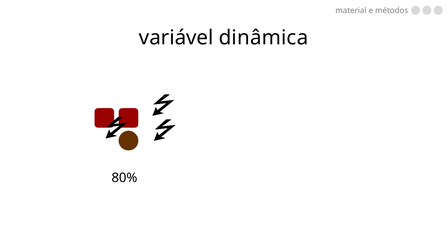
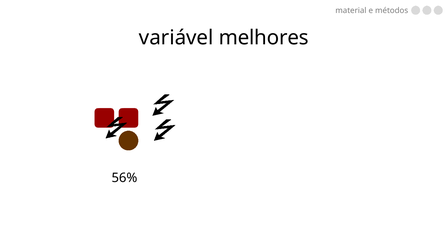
dinâmica: dinâmica -> melhores (264, 38)
80%: 80% -> 56% (124, 178)
